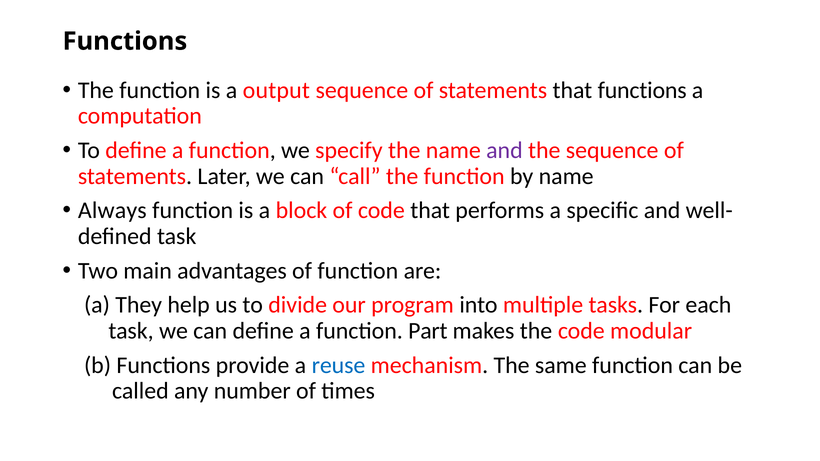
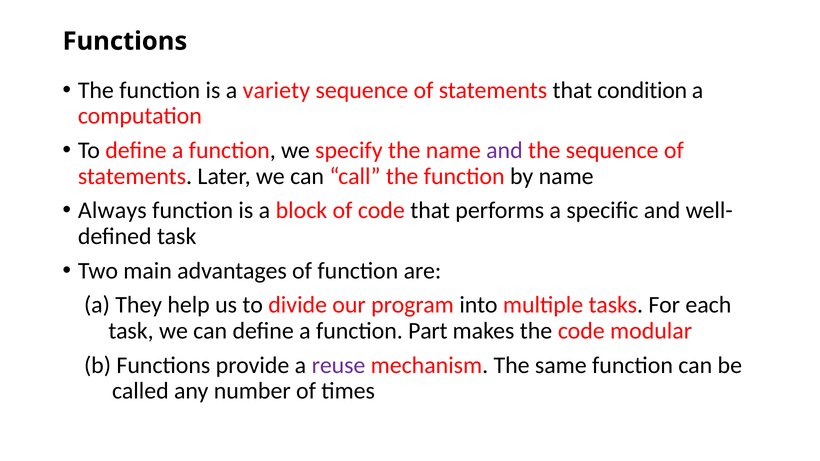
output: output -> variety (276, 90)
that functions: functions -> condition (642, 90)
reuse colour: blue -> purple (339, 365)
